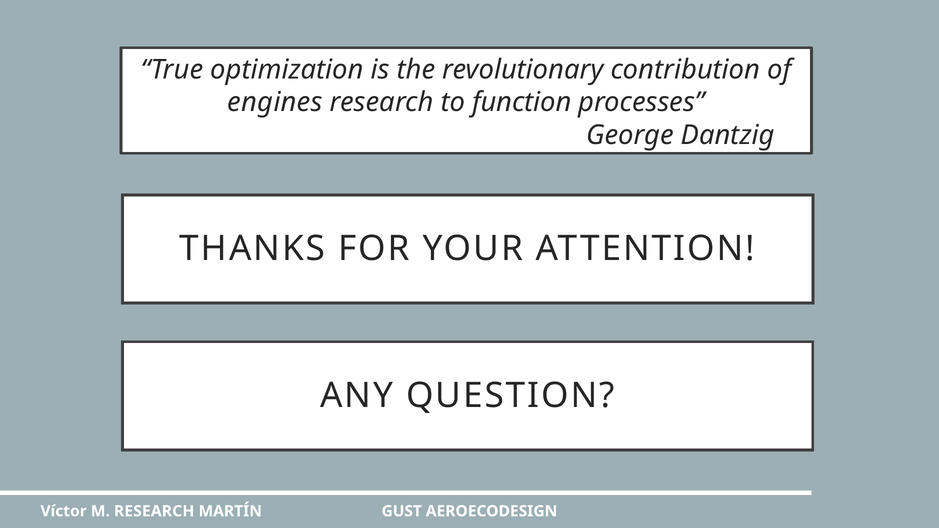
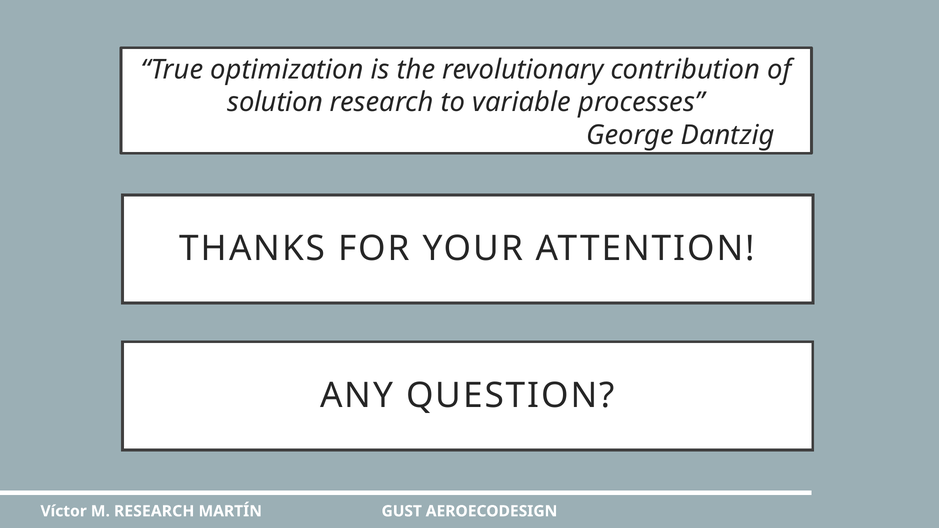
engines: engines -> solution (275, 102)
function: function -> variable (522, 102)
